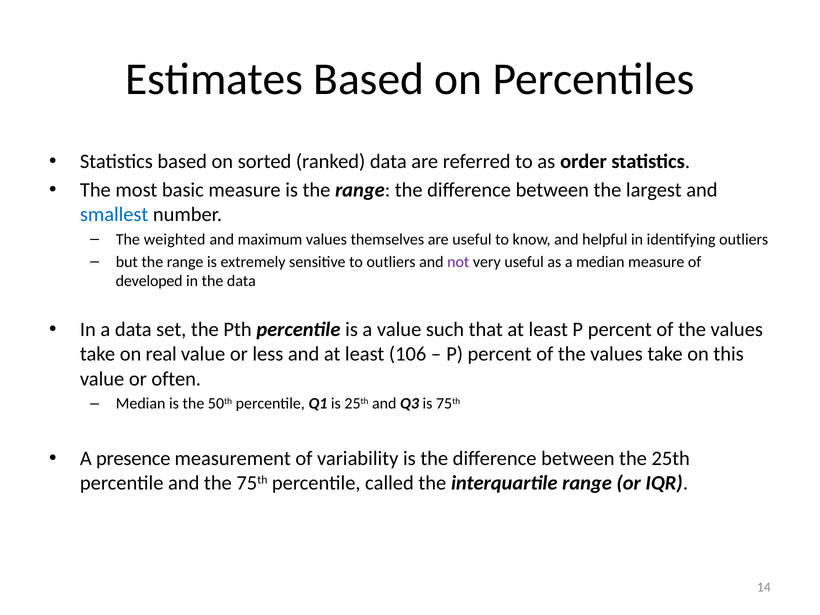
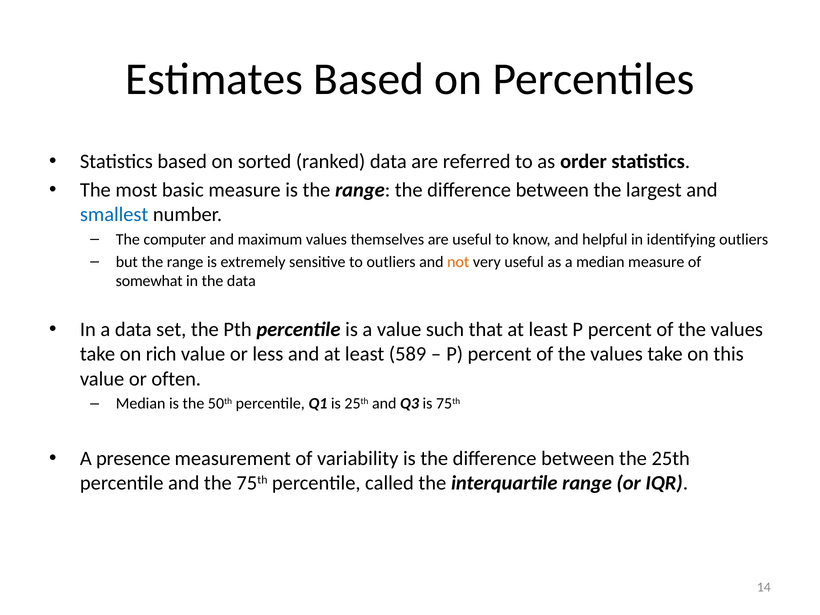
weighted: weighted -> computer (175, 239)
not colour: purple -> orange (458, 262)
developed: developed -> somewhat (149, 281)
real: real -> rich (161, 354)
106: 106 -> 589 (408, 354)
